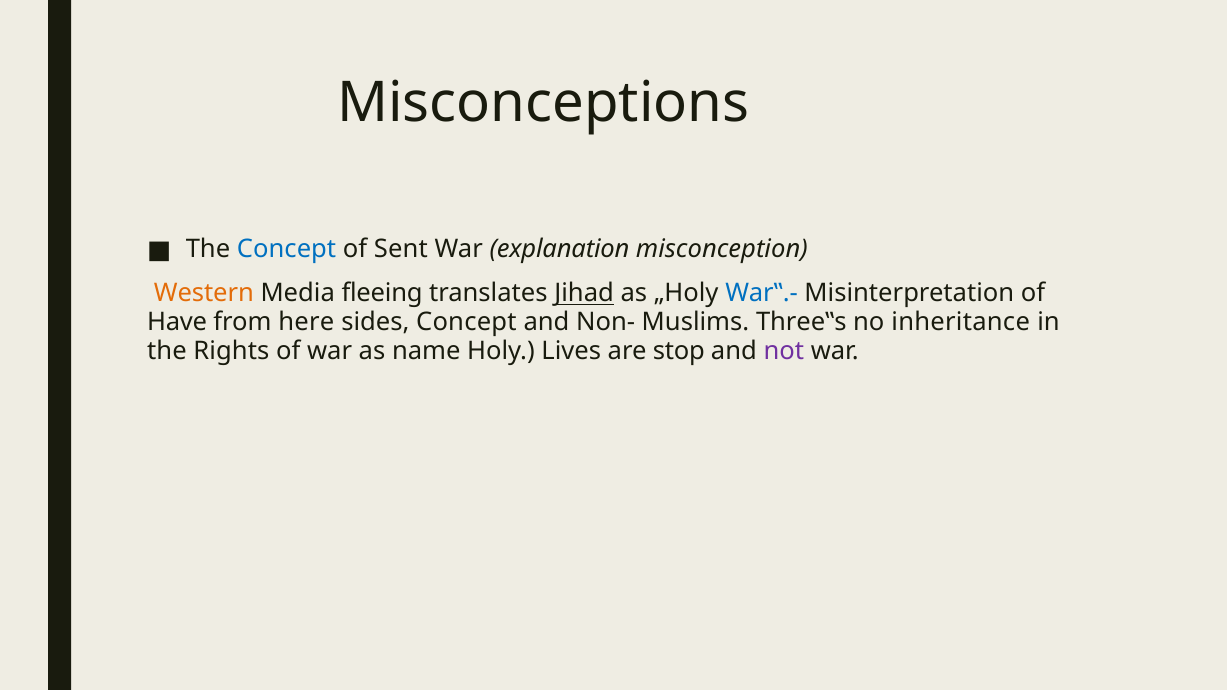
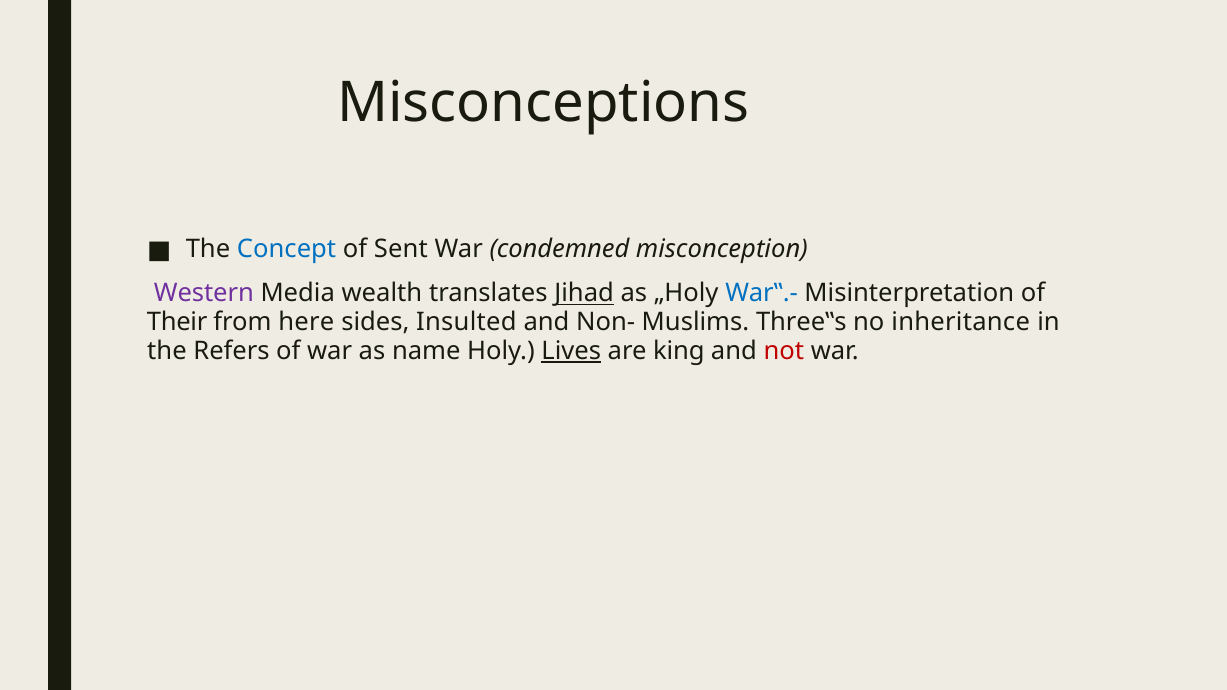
explanation: explanation -> condemned (559, 249)
Western colour: orange -> purple (204, 293)
fleeing: fleeing -> wealth (382, 293)
Have: Have -> Their (177, 322)
sides Concept: Concept -> Insulted (466, 322)
Rights: Rights -> Refers (231, 351)
Lives underline: none -> present (571, 351)
stop: stop -> king (679, 351)
not colour: purple -> red (784, 351)
